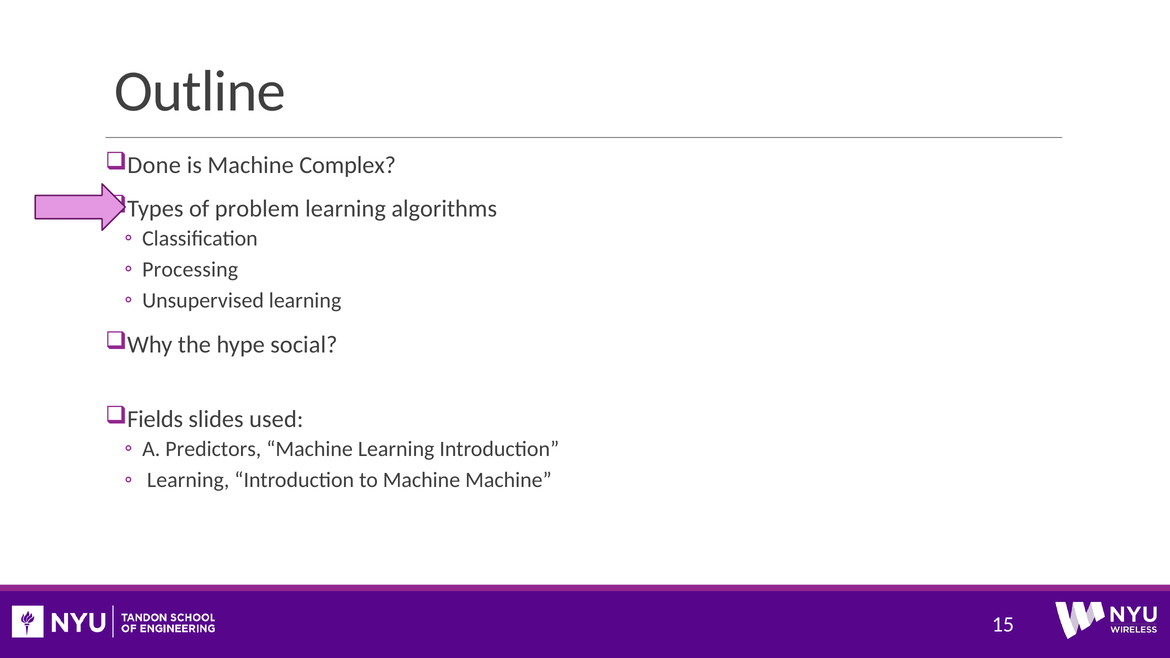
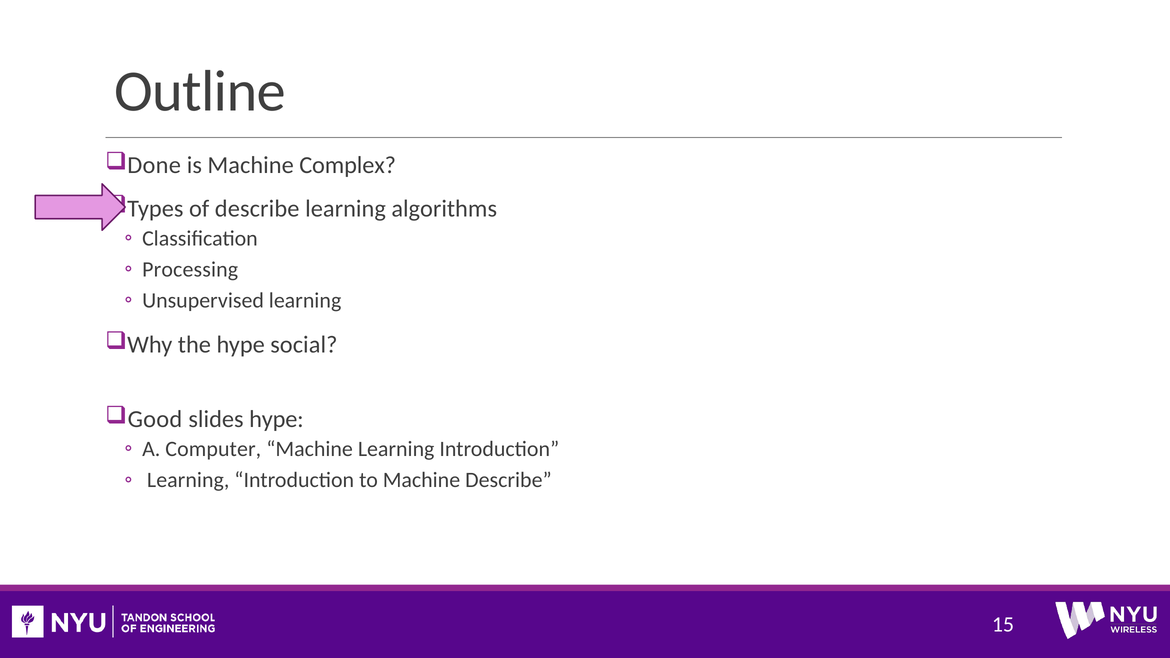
of problem: problem -> describe (257, 209)
Fields: Fields -> Good (155, 419)
slides used: used -> hype (276, 419)
Predictors: Predictors -> Computer (213, 449)
Machine Machine: Machine -> Describe (508, 480)
